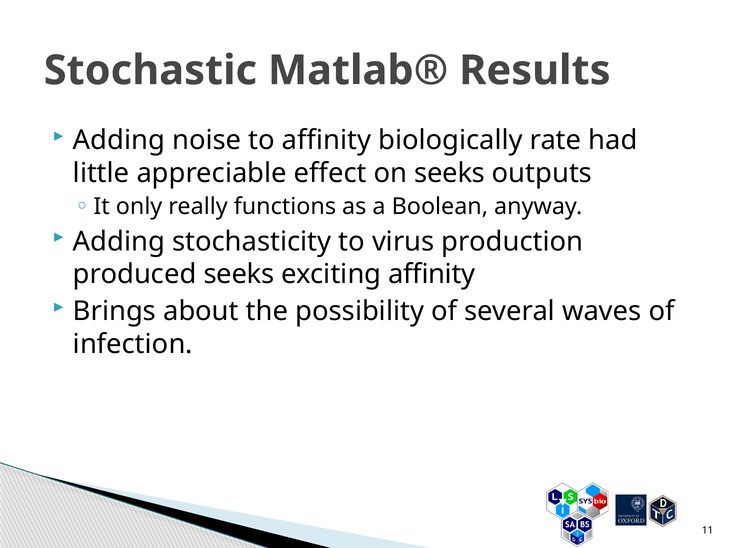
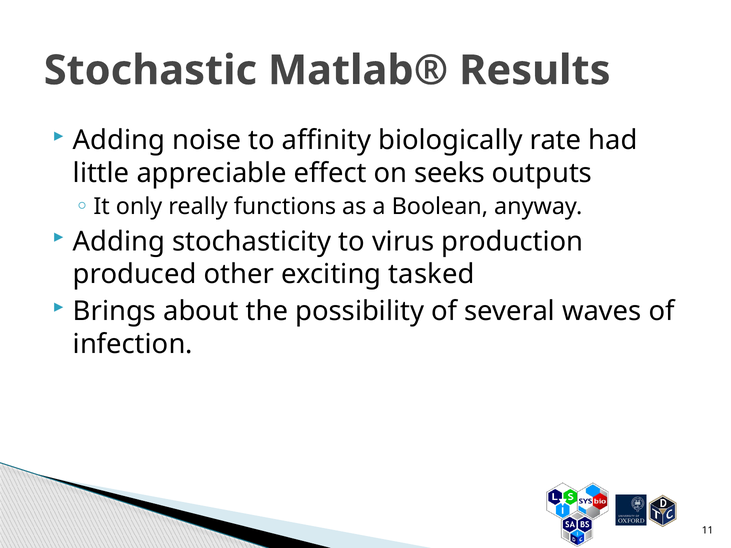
produced seeks: seeks -> other (239, 275)
exciting affinity: affinity -> tasked (432, 275)
